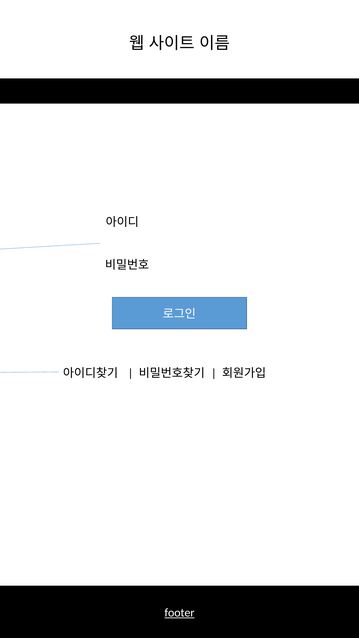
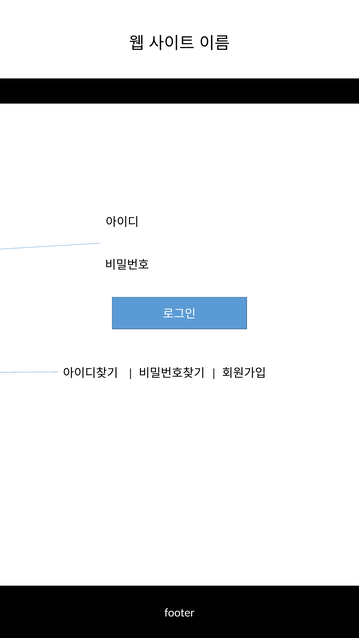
footer underline: present -> none (179, 613)
